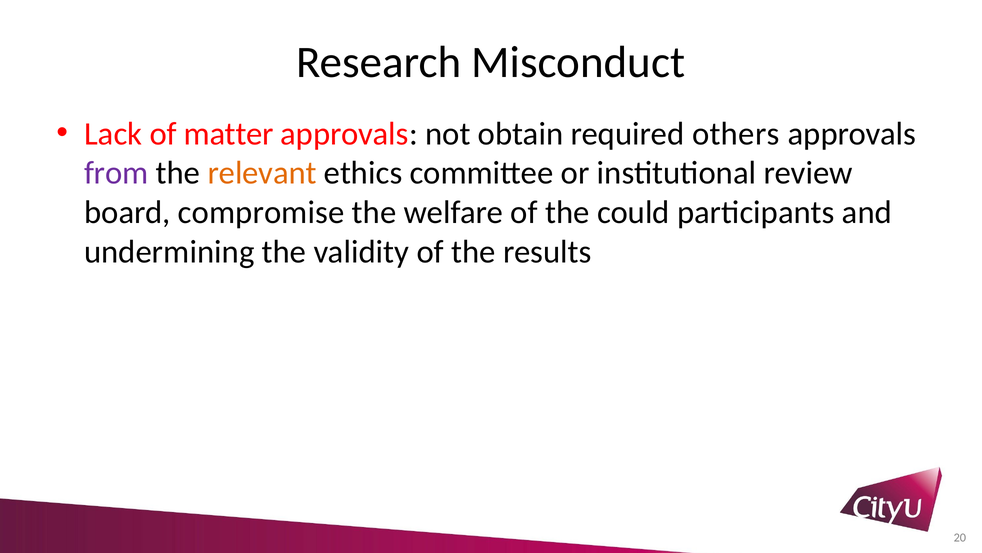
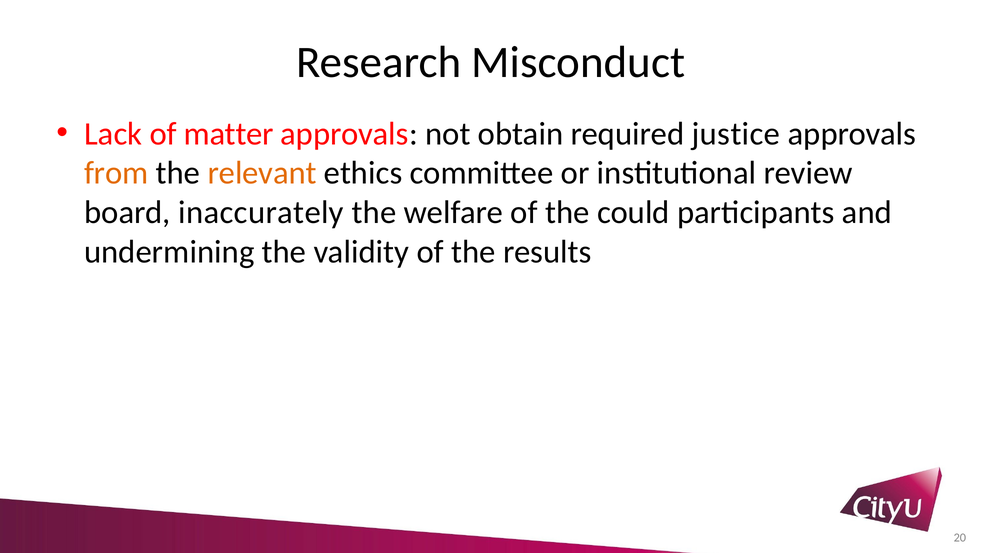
others: others -> justice (736, 134)
from colour: purple -> orange (116, 173)
compromise: compromise -> inaccurately (261, 212)
